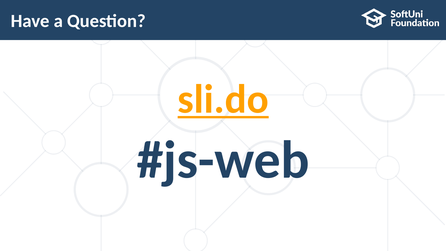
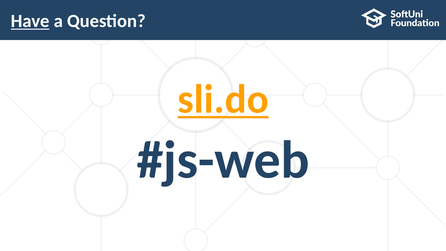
Have underline: none -> present (30, 21)
